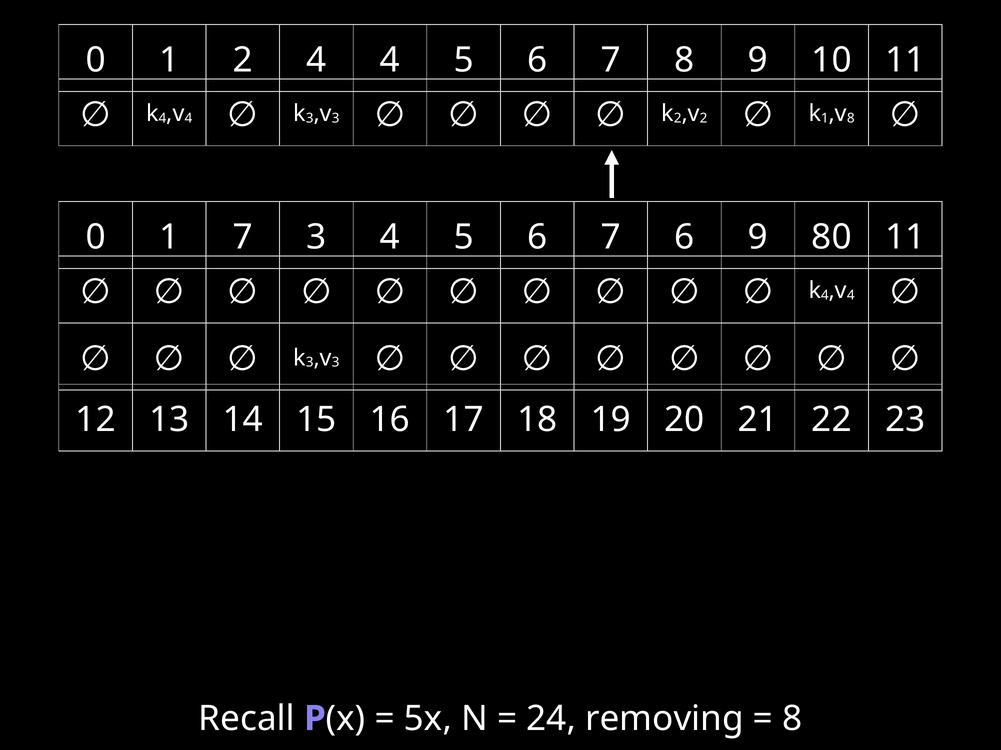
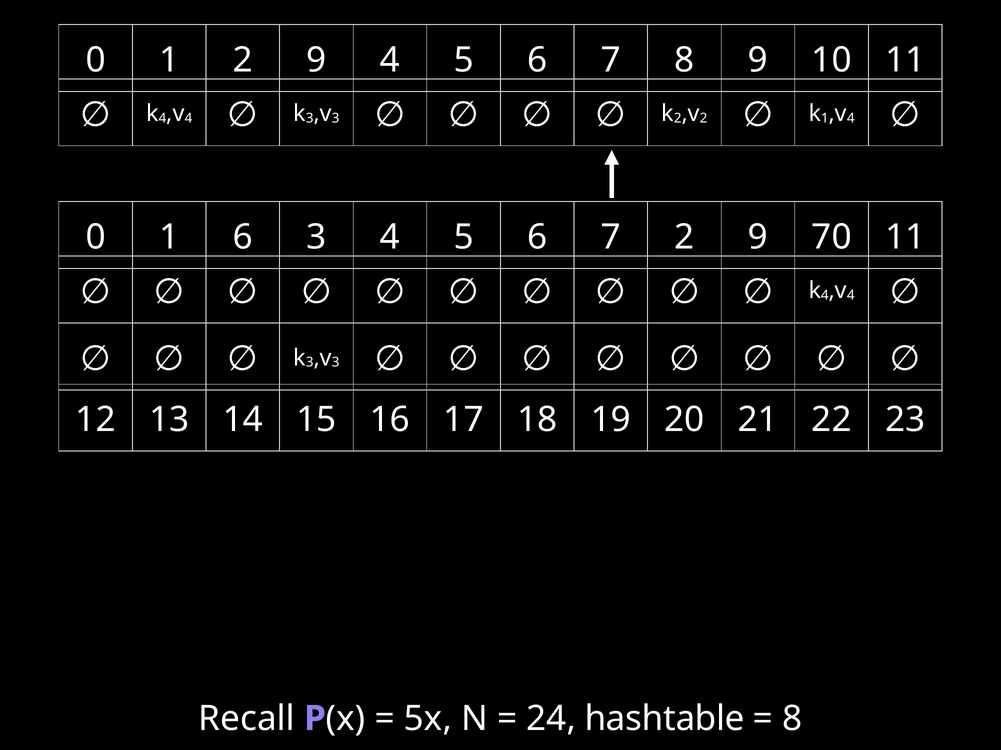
1 2 4: 4 -> 9 (316, 60)
8: 8 -> 4 (851, 118)
1 7: 7 -> 6 (243, 237)
7 6: 6 -> 2 (684, 237)
80: 80 -> 70 (832, 237)
removing: removing -> hashtable (665, 719)
